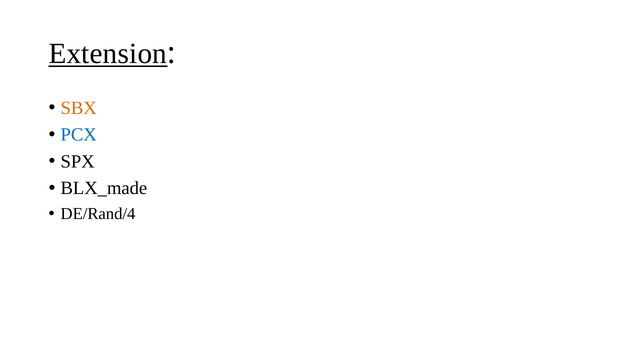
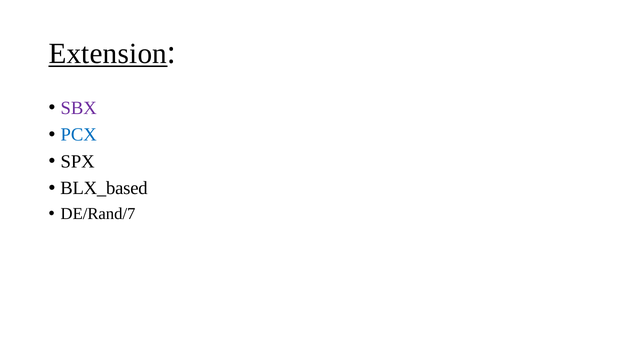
SBX colour: orange -> purple (79, 108)
BLX_made: BLX_made -> BLX_based (104, 188)
DE/Rand/4: DE/Rand/4 -> DE/Rand/7 (98, 214)
